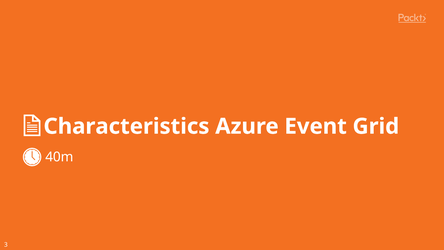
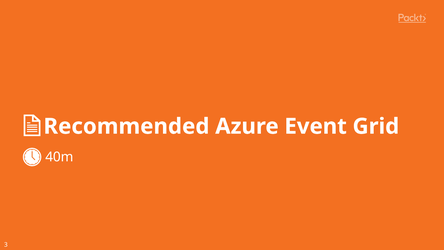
Characteristics: Characteristics -> Recommended (126, 126)
